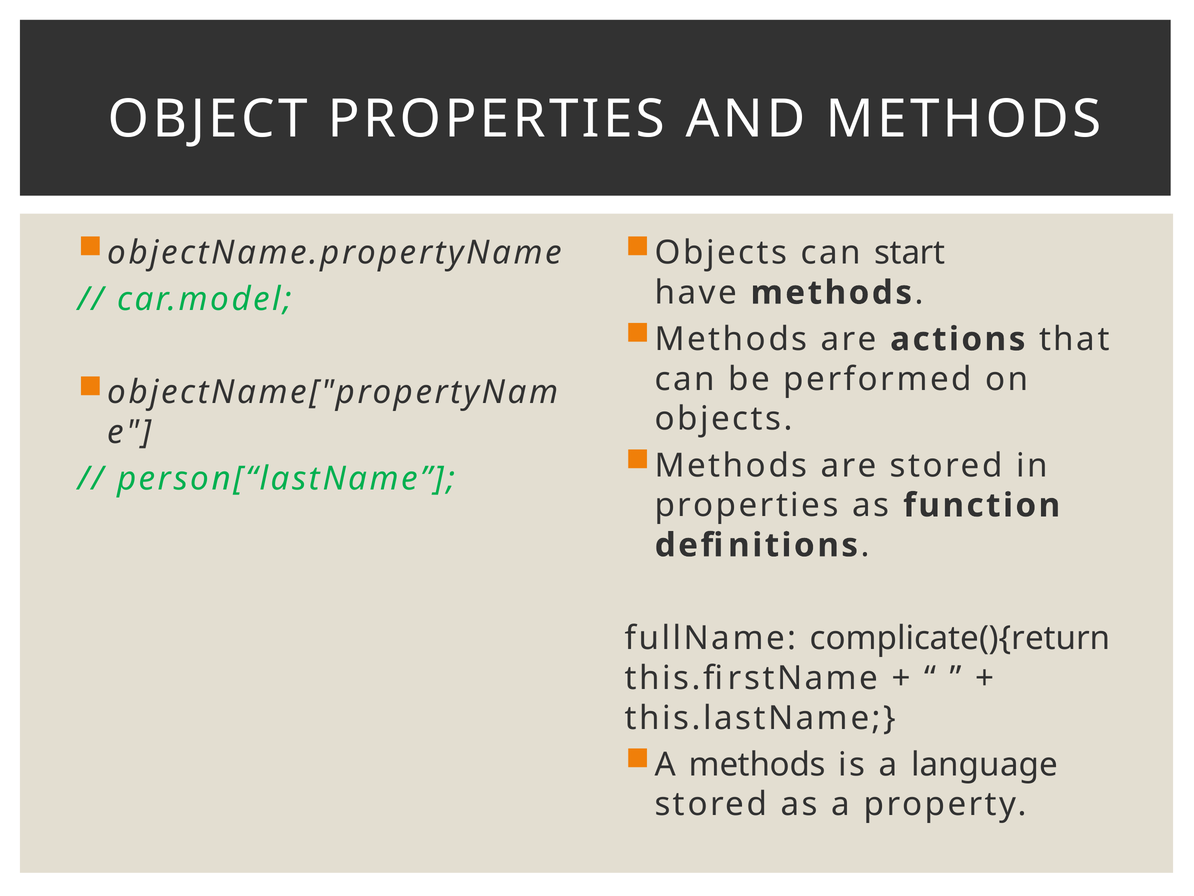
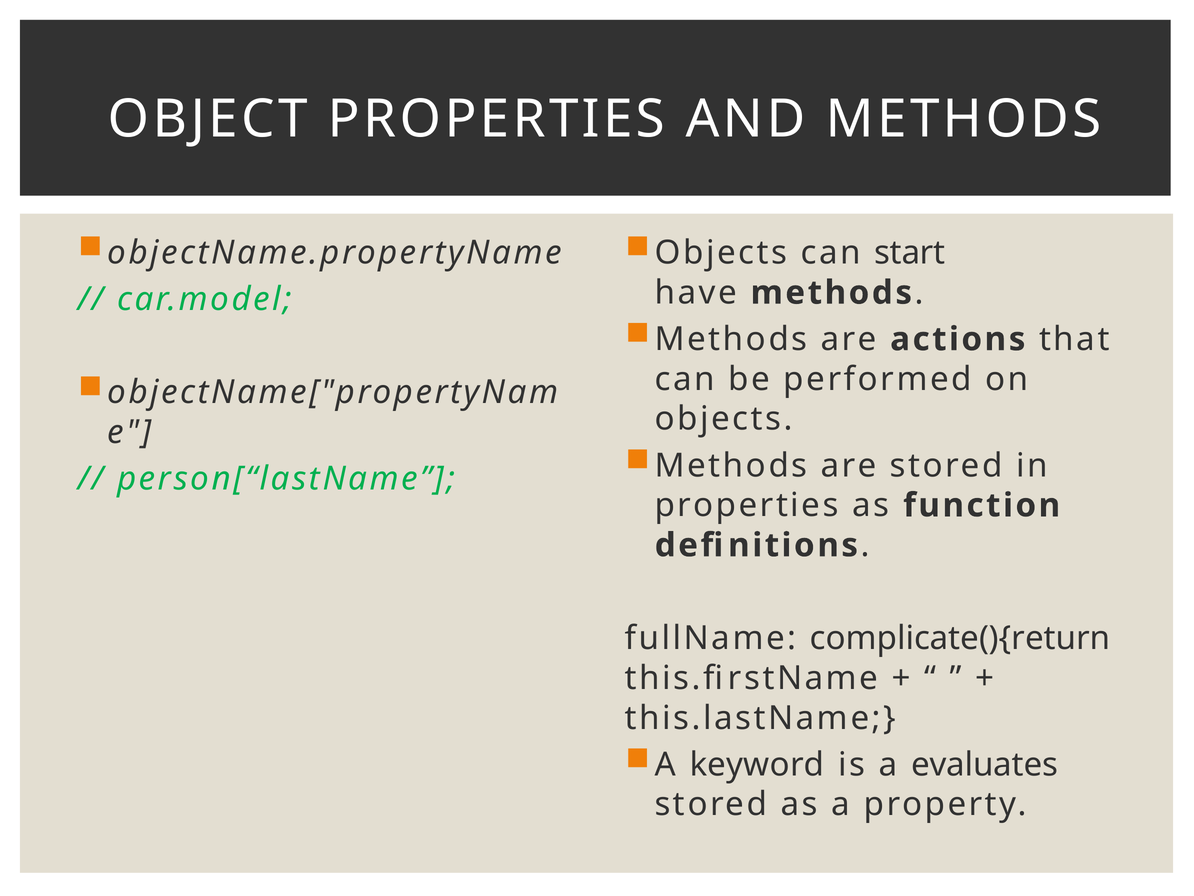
A methods: methods -> keyword (757, 764)
language: language -> evaluates (985, 764)
